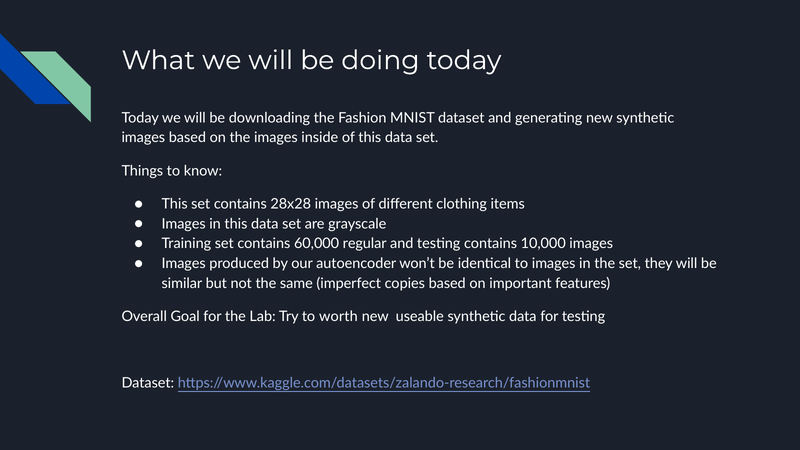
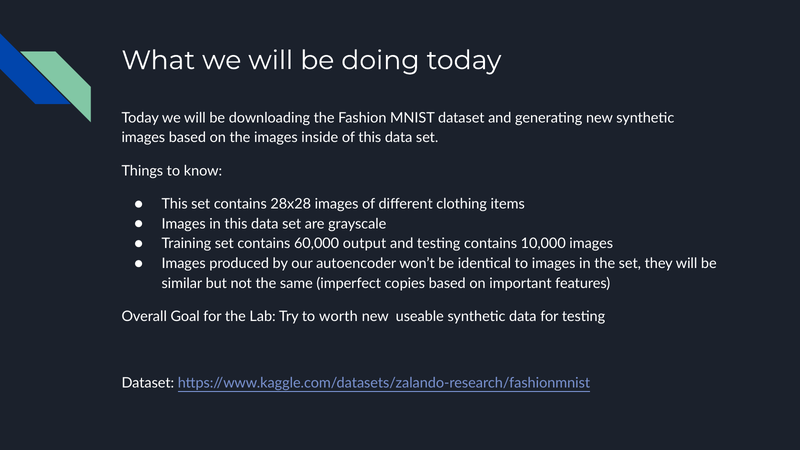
regular: regular -> output (365, 244)
